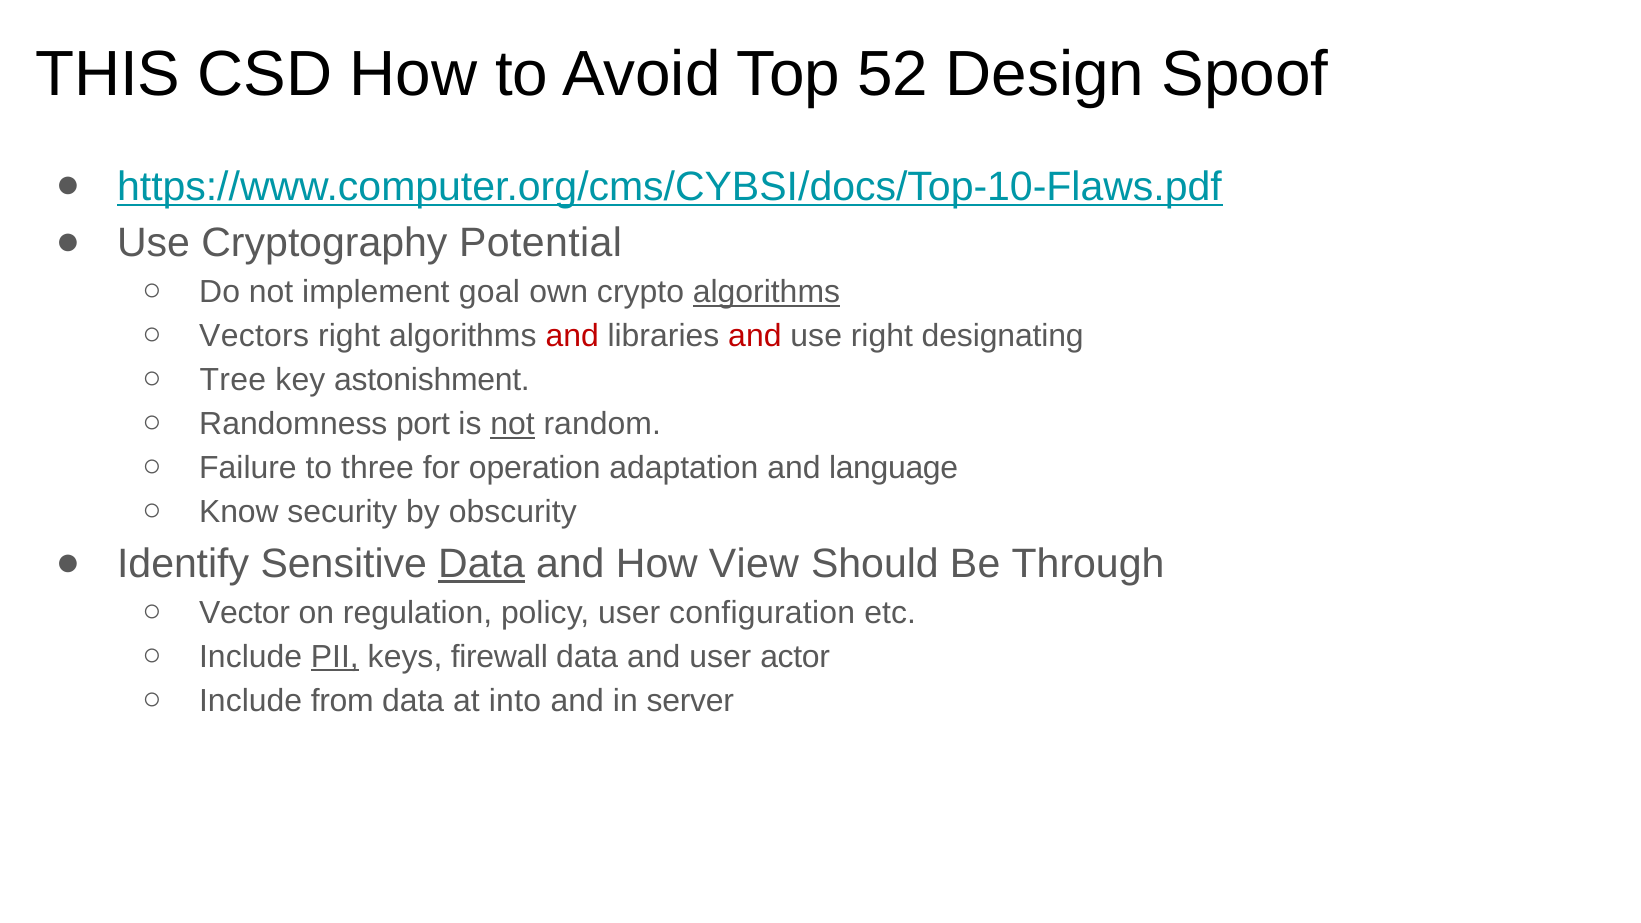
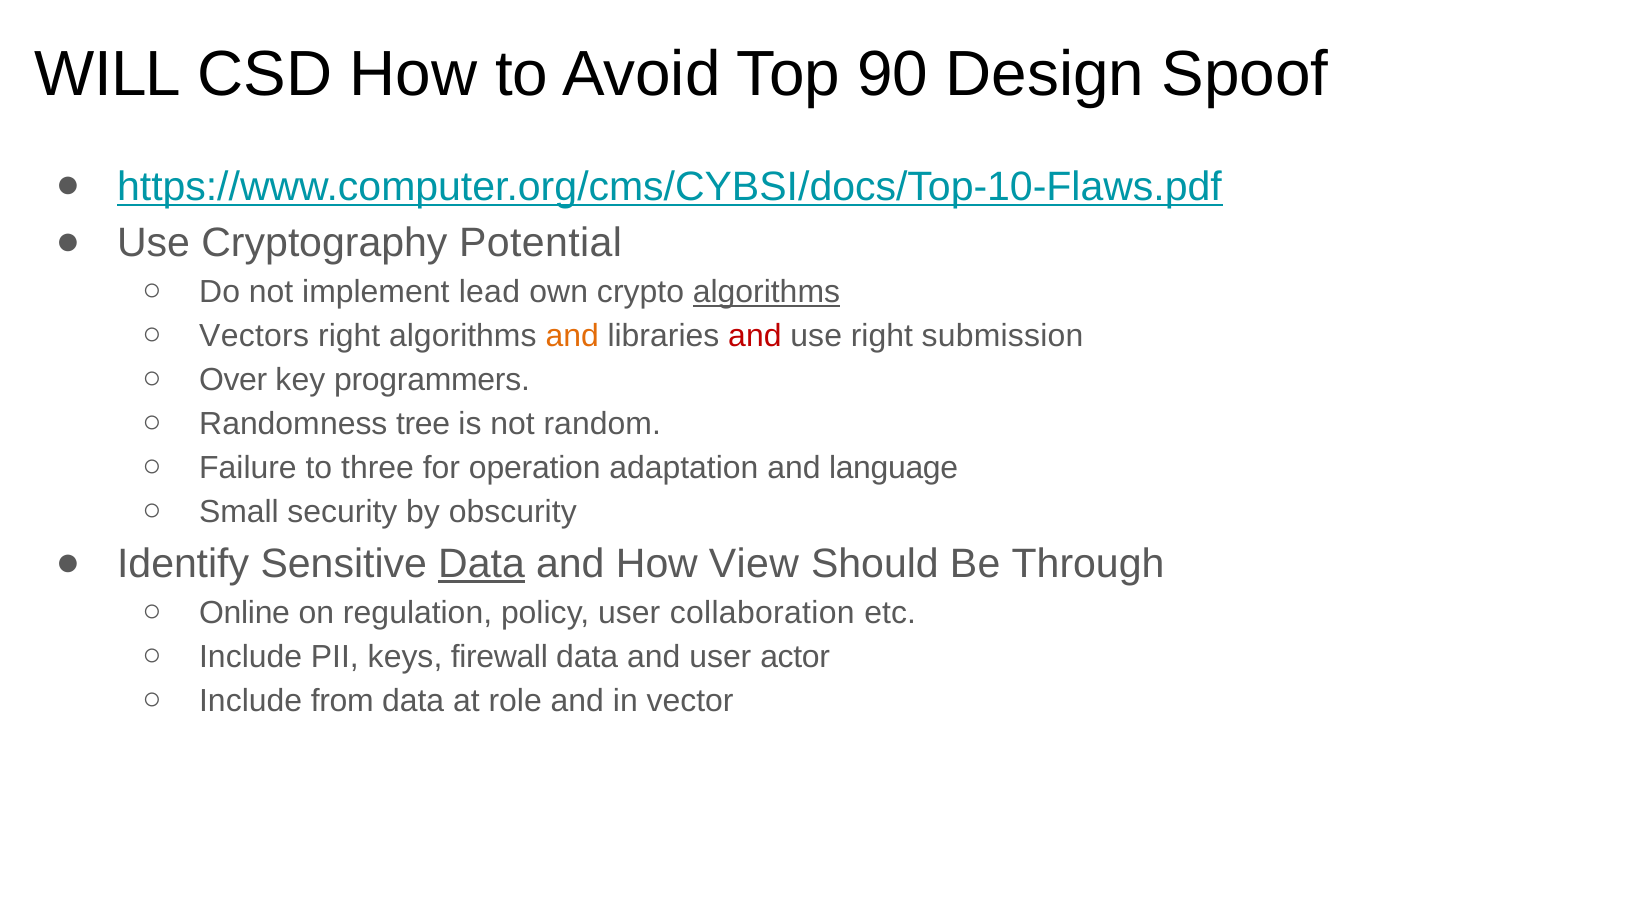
THIS: THIS -> WILL (108, 74)
52: 52 -> 90 (893, 74)
goal: goal -> lead (489, 292)
and colour: red -> orange (572, 336)
designating: designating -> submission (1003, 336)
Tree: Tree -> Over (233, 380)
astonishment: astonishment -> programmers (432, 380)
port: port -> tree (423, 424)
not underline: present -> none (513, 424)
Know: Know -> Small (239, 512)
Vector: Vector -> Online (245, 613)
configuration: configuration -> collaboration (762, 613)
PII underline: present -> none (335, 657)
into: into -> role (515, 701)
server: server -> vector (690, 701)
